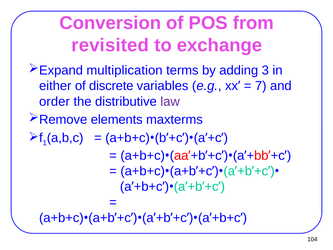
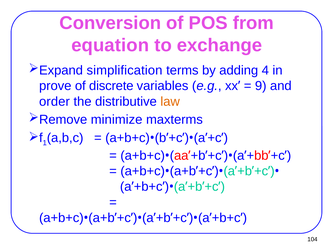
revisited: revisited -> equation (110, 45)
multiplication: multiplication -> simplification (124, 70)
3: 3 -> 4 (265, 70)
either: either -> prove (55, 86)
7: 7 -> 9 (261, 86)
law colour: purple -> orange (170, 101)
elements: elements -> minimize (117, 120)
